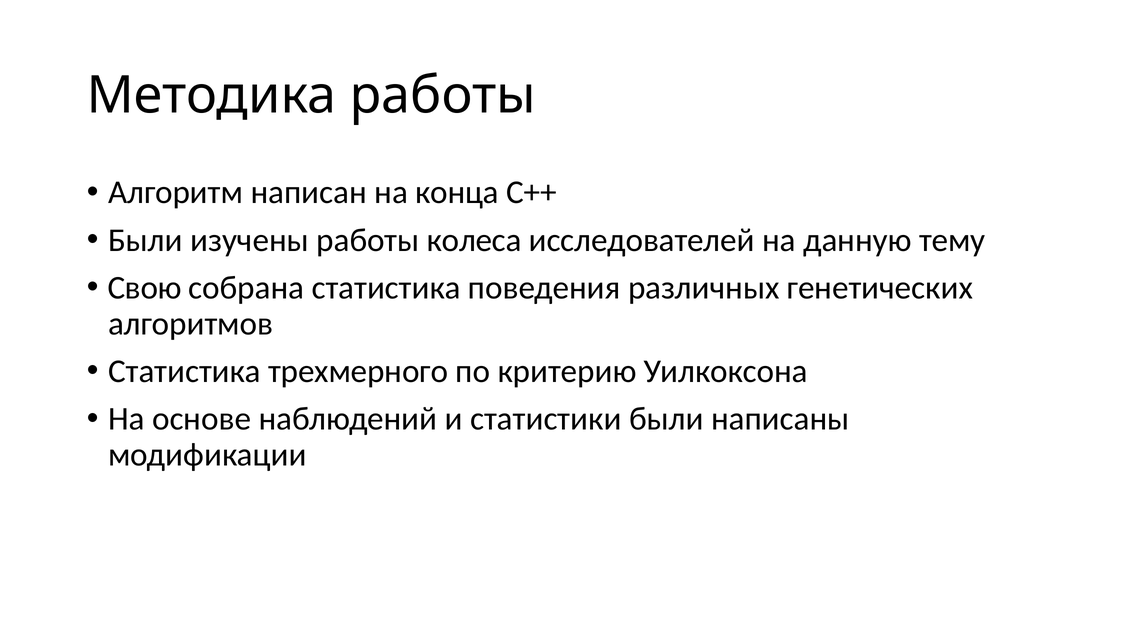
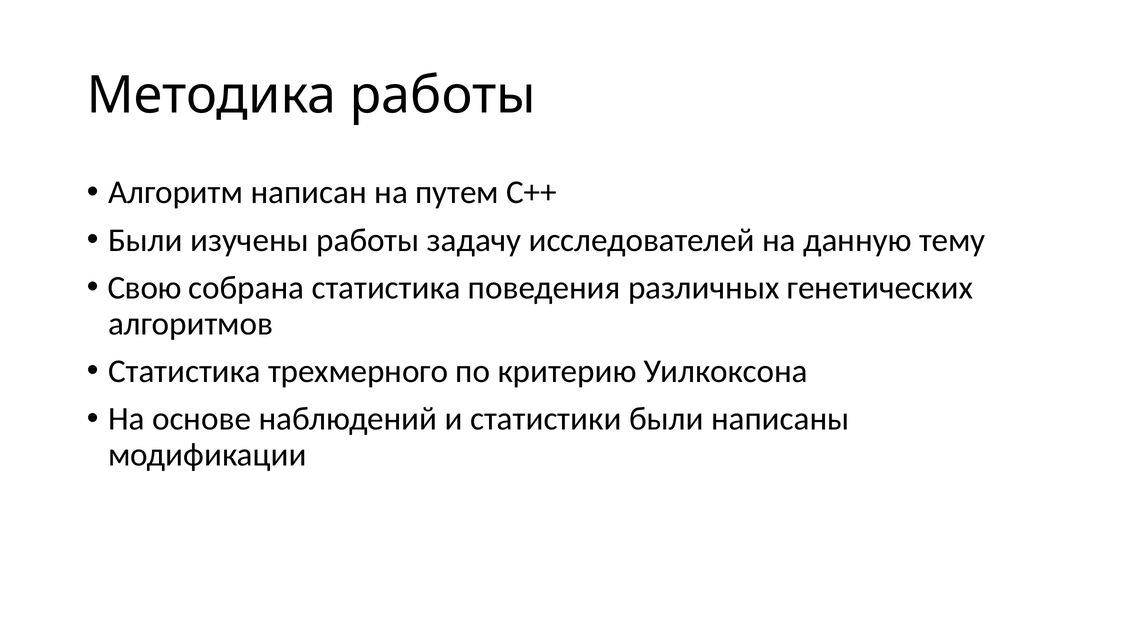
конца: конца -> путем (457, 192)
колеса: колеса -> задачу (474, 240)
